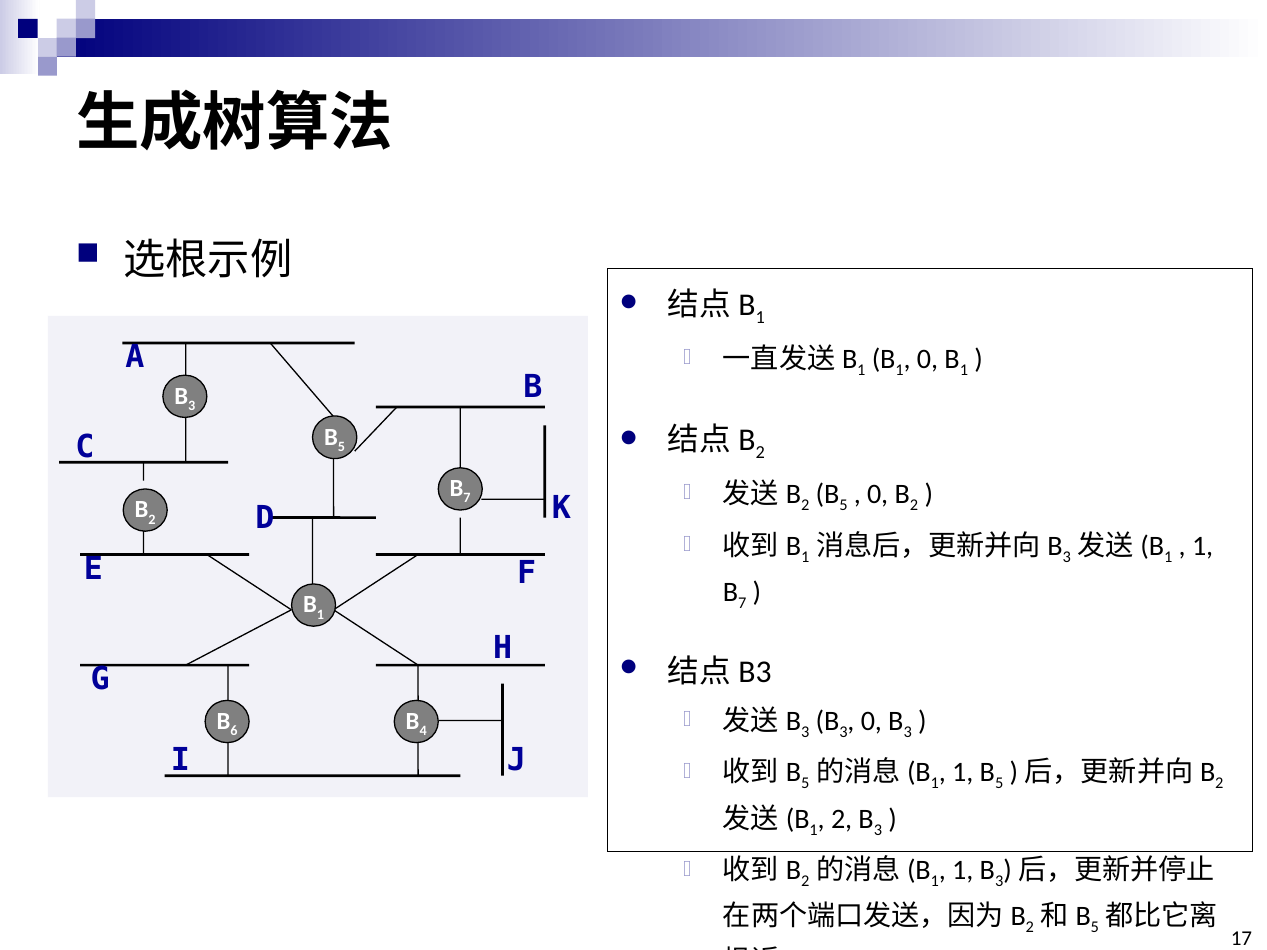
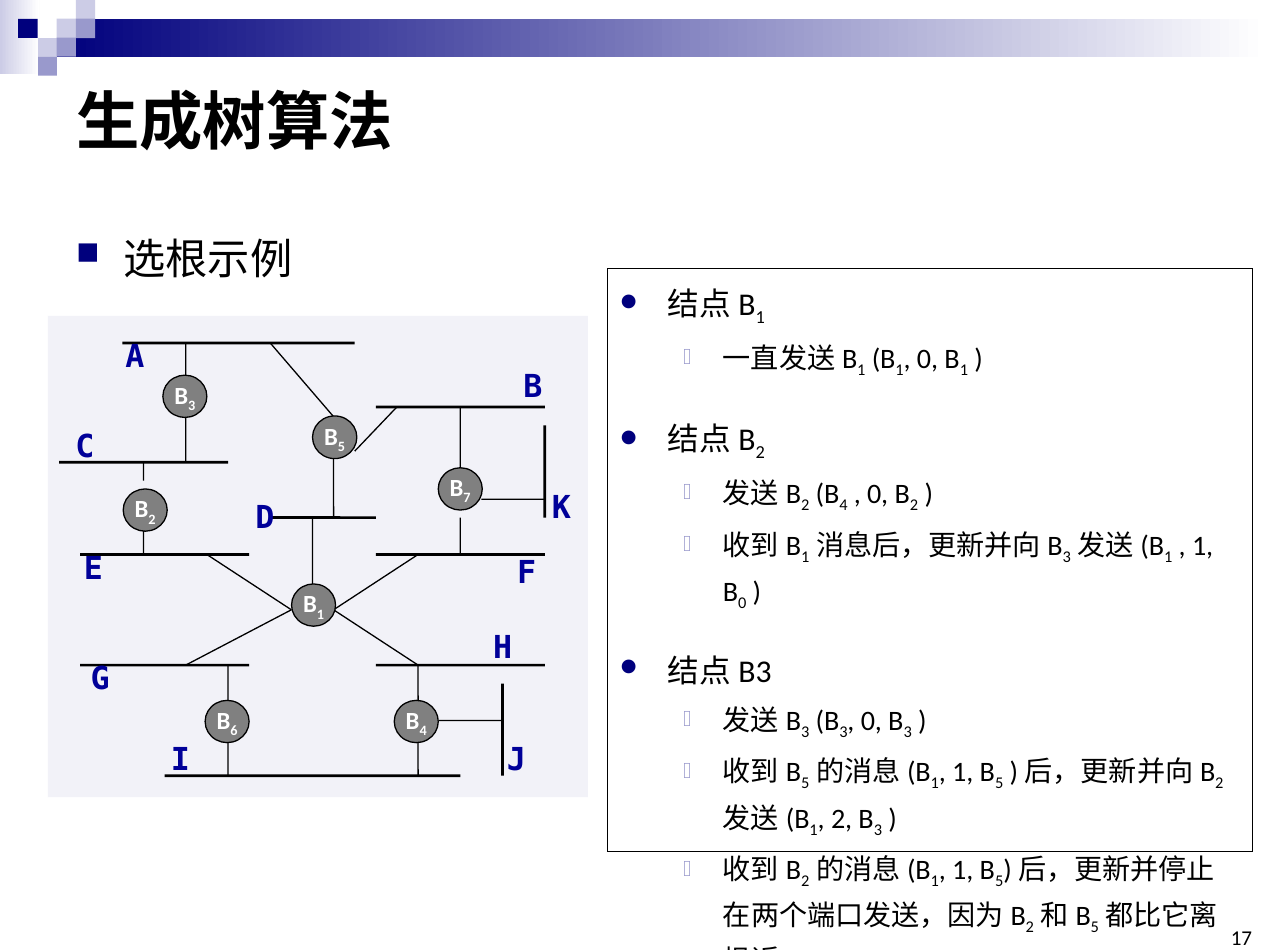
2 B 5: 5 -> 4 (843, 505)
7: 7 -> 0 (742, 603)
3: 3 -> 5 (999, 882)
